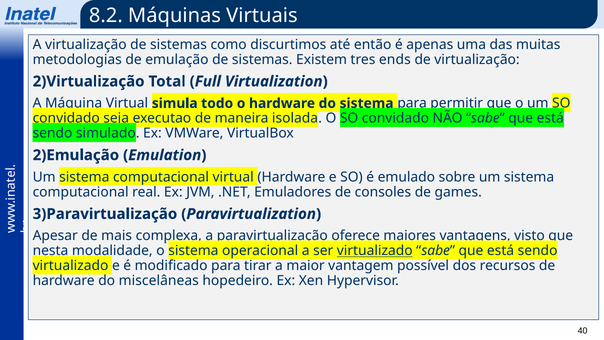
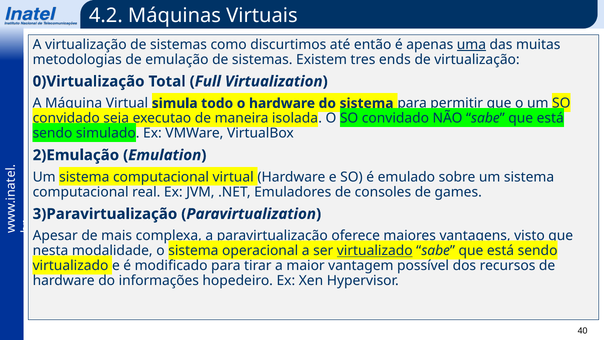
8.2: 8.2 -> 4.2 (106, 16)
uma underline: none -> present (471, 45)
2)Virtualização: 2)Virtualização -> 0)Virtualização (89, 81)
miscelâneas: miscelâneas -> informações (159, 280)
